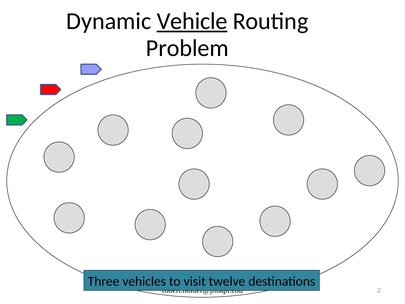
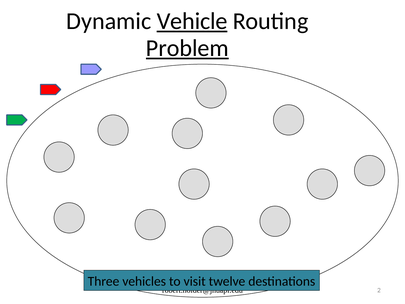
Problem underline: none -> present (187, 48)
